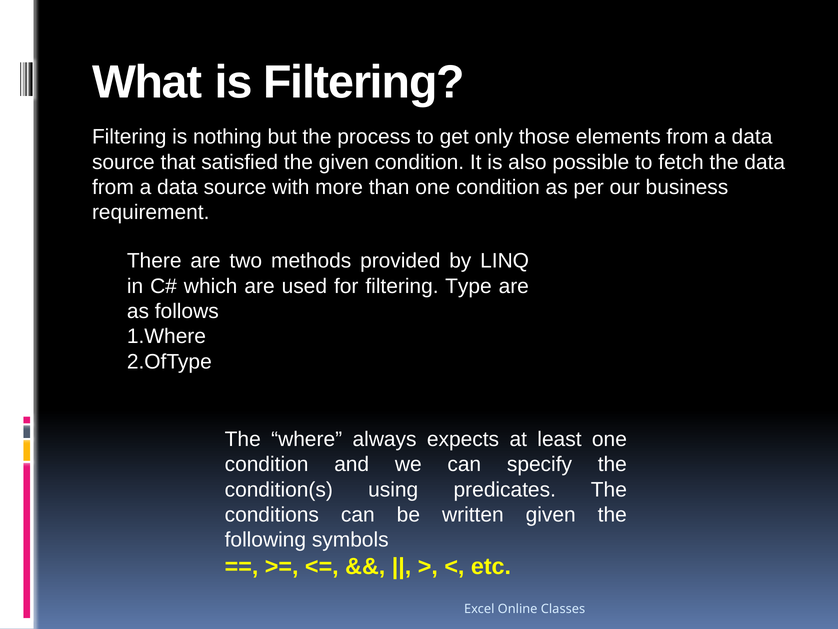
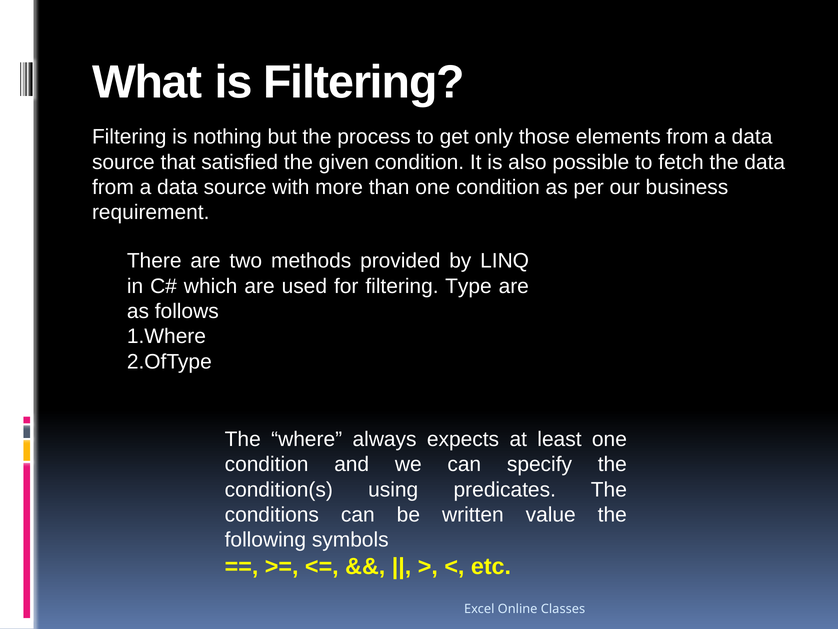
written given: given -> value (551, 514)
